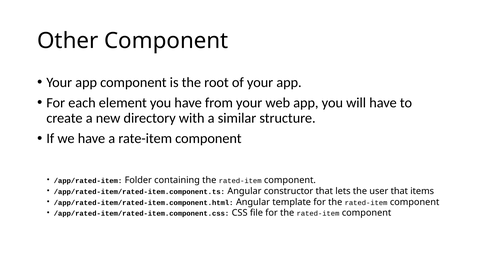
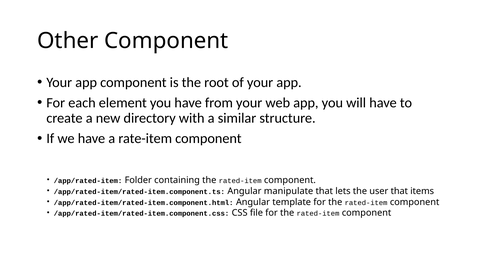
constructor: constructor -> manipulate (289, 191)
